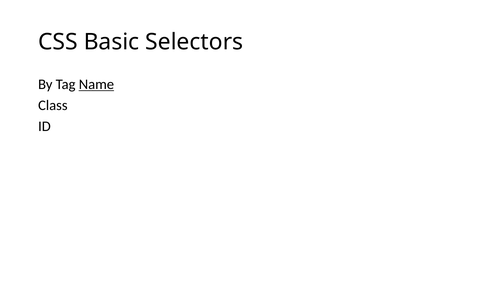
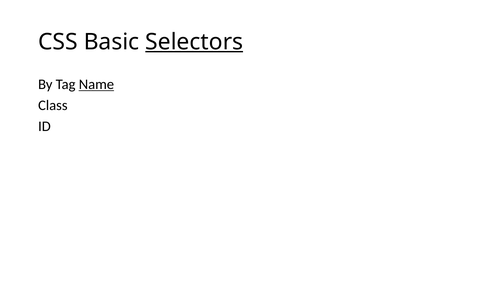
Selectors underline: none -> present (194, 42)
